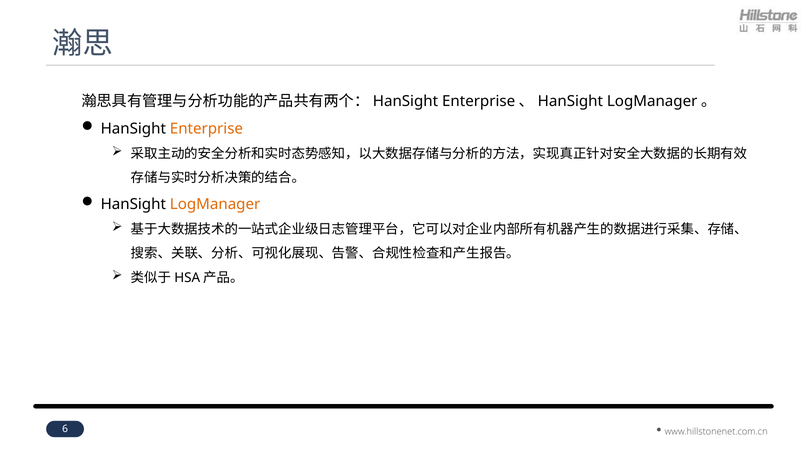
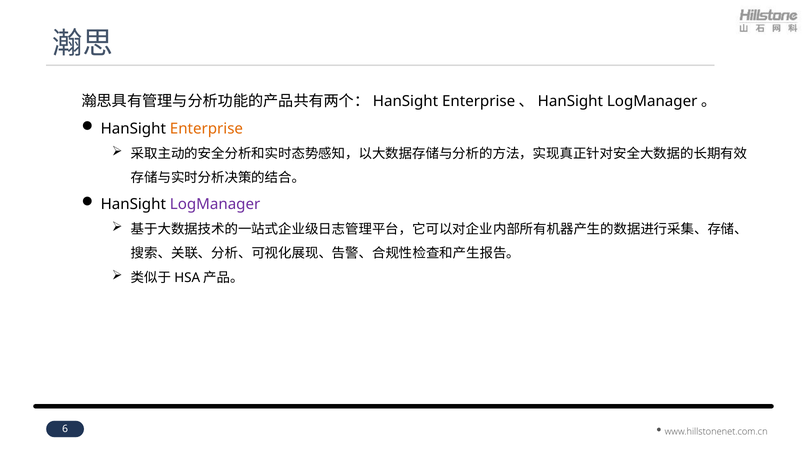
LogManager colour: orange -> purple (215, 204)
